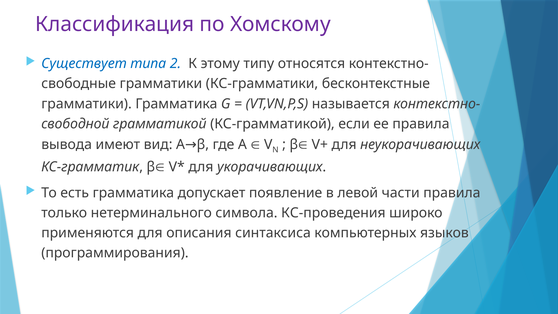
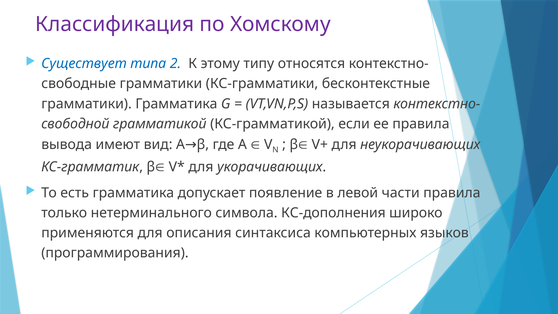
КС-проведения: КС-проведения -> КС-дополнения (333, 213)
